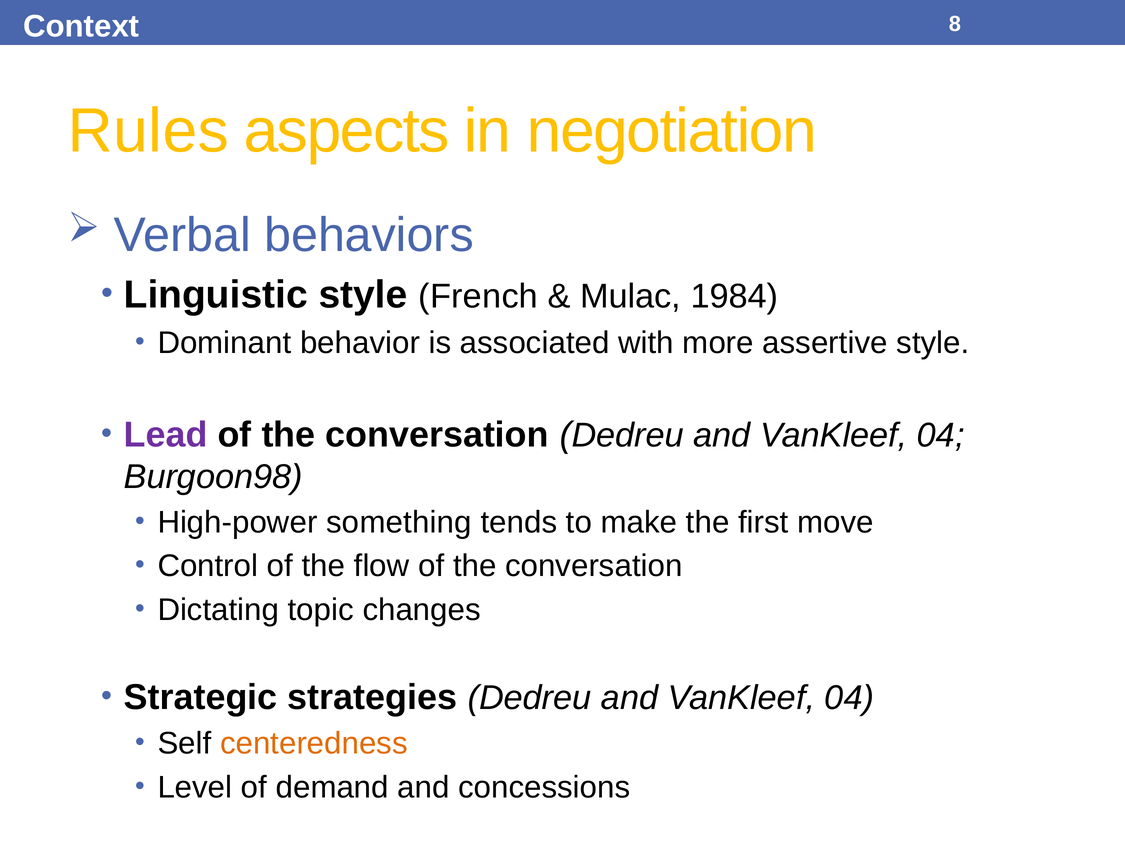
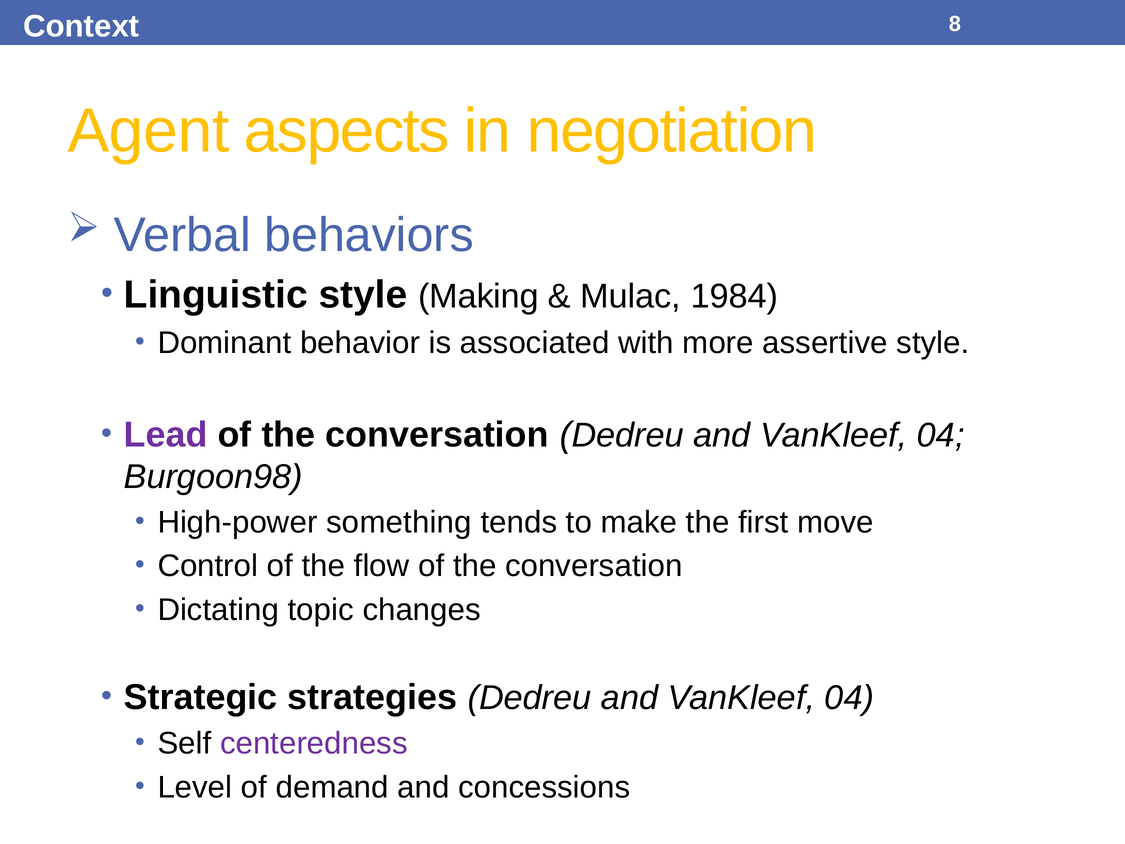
Rules: Rules -> Agent (149, 131)
French: French -> Making (478, 296)
centeredness colour: orange -> purple (314, 743)
